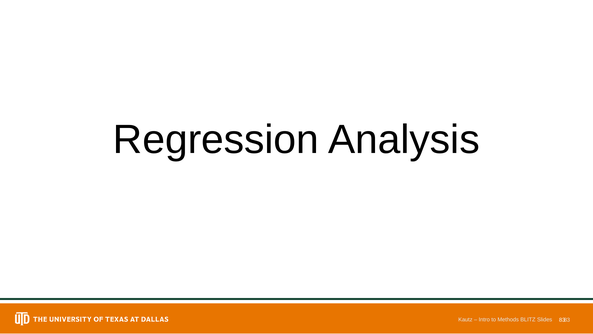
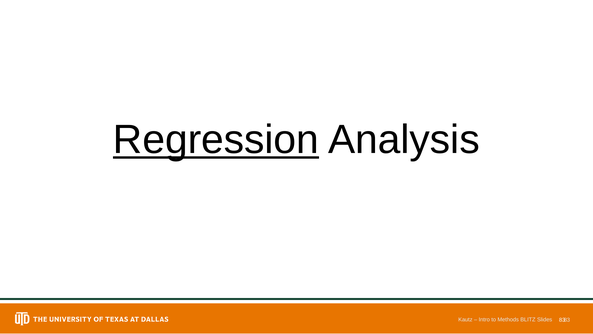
Regression underline: none -> present (216, 140)
